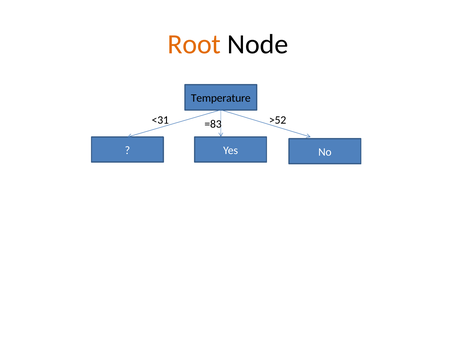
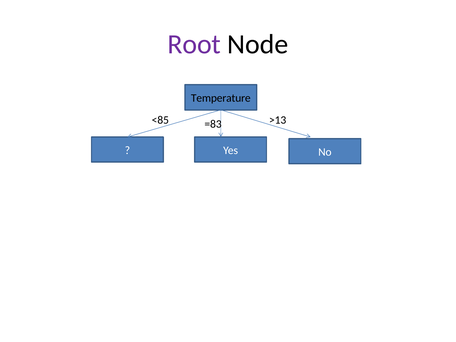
Root colour: orange -> purple (194, 44)
<31: <31 -> <85 (160, 120)
>52: >52 -> >13 (278, 120)
